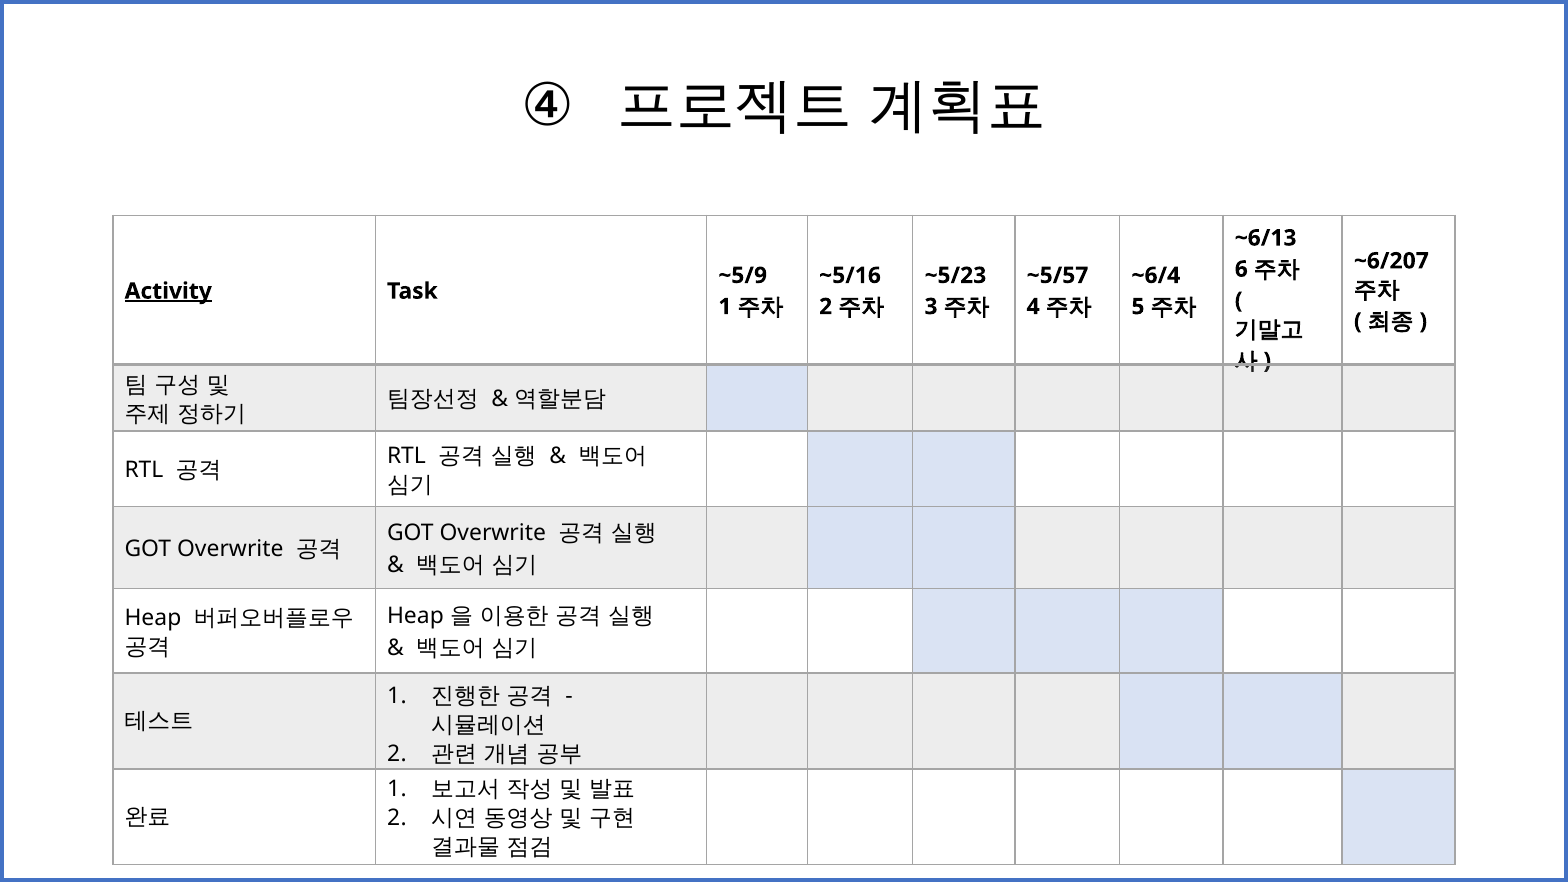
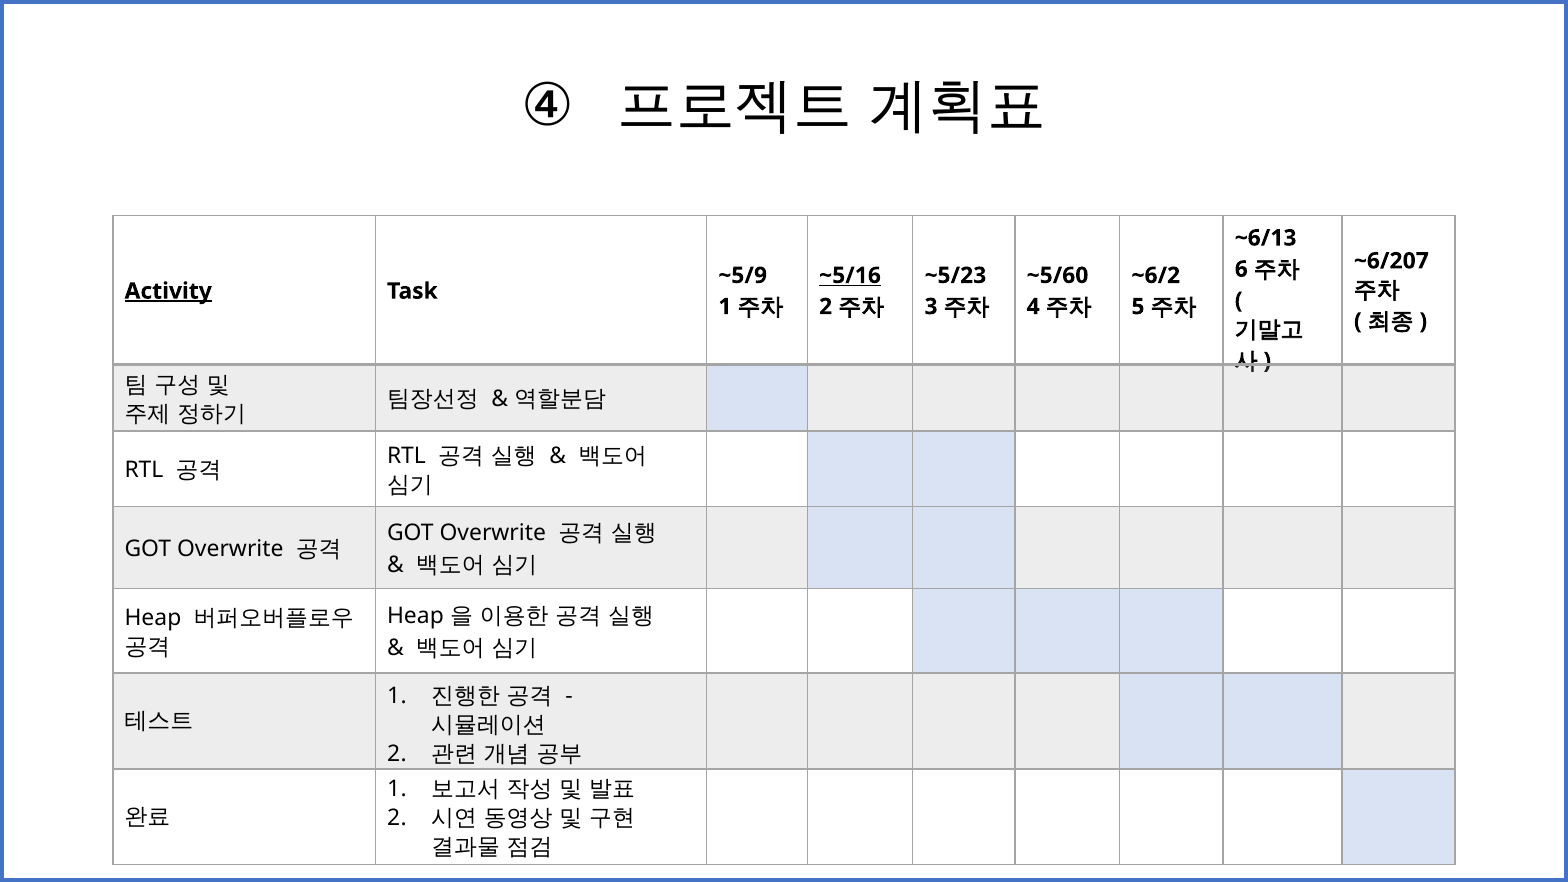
~5/16 underline: none -> present (850, 275)
~5/57: ~5/57 -> ~5/60 (1057, 275)
~6/4: ~6/4 -> ~6/2 (1156, 275)
